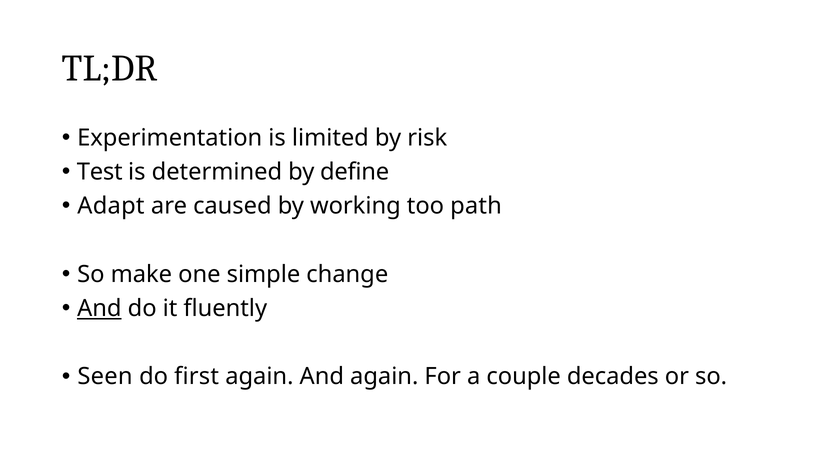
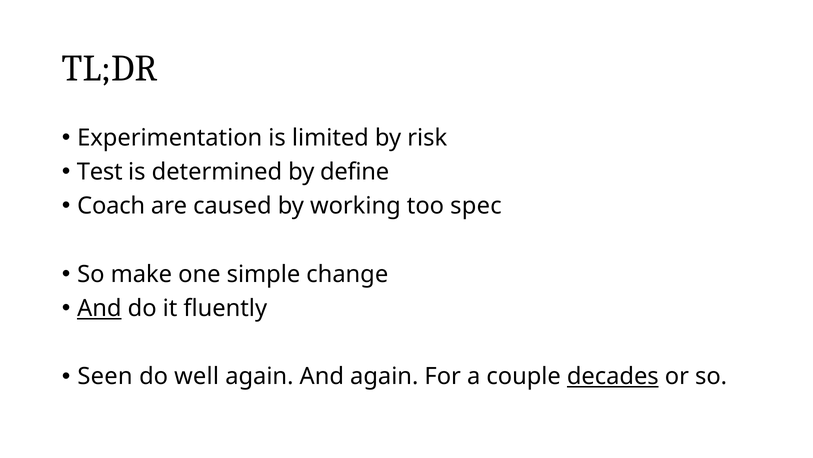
Adapt: Adapt -> Coach (111, 206)
path: path -> spec (476, 206)
first: first -> well (197, 376)
decades underline: none -> present (613, 376)
